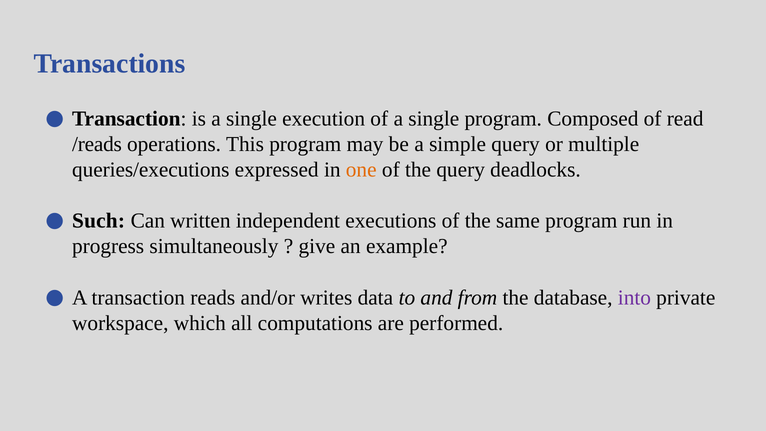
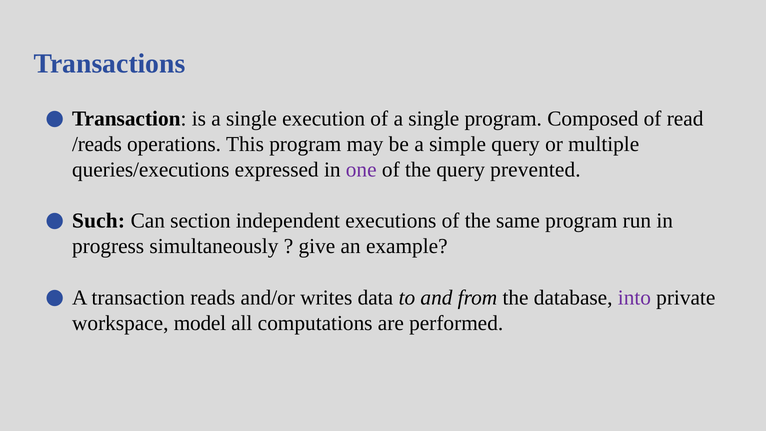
one colour: orange -> purple (361, 170)
deadlocks: deadlocks -> prevented (535, 170)
written: written -> section (200, 221)
which: which -> model (200, 323)
